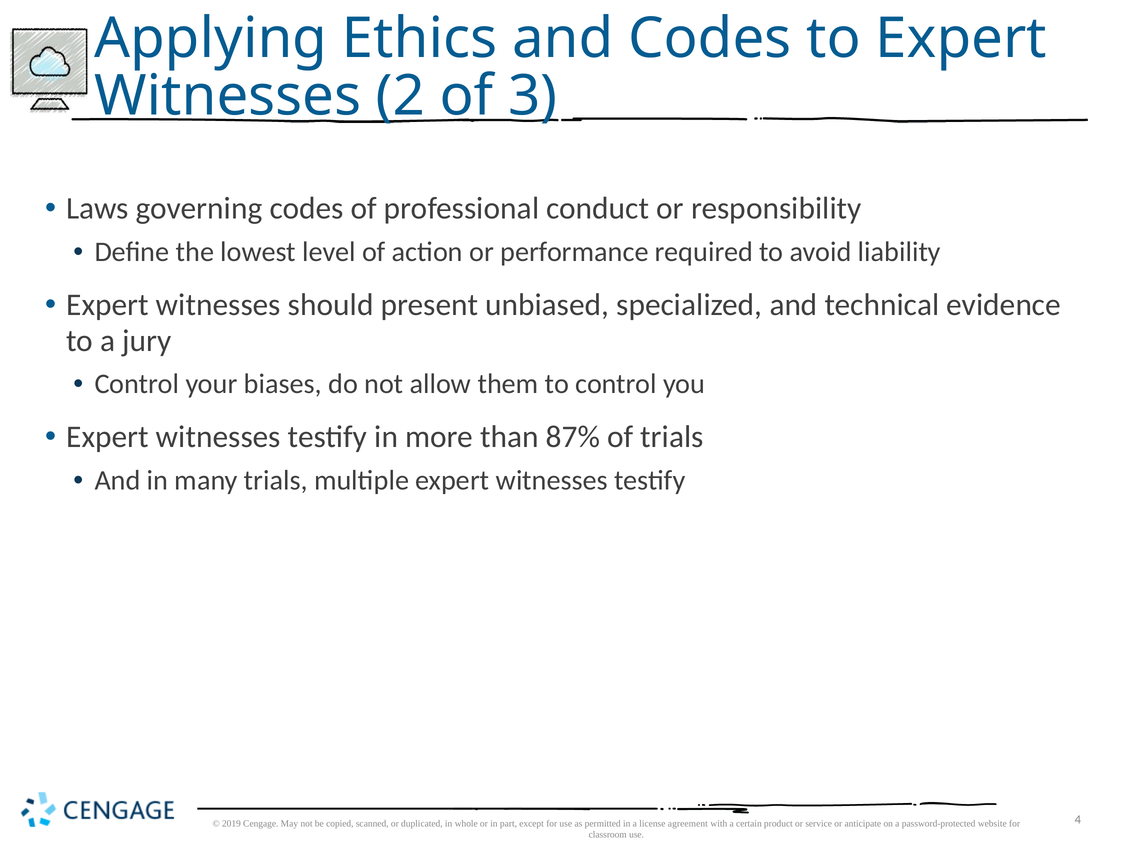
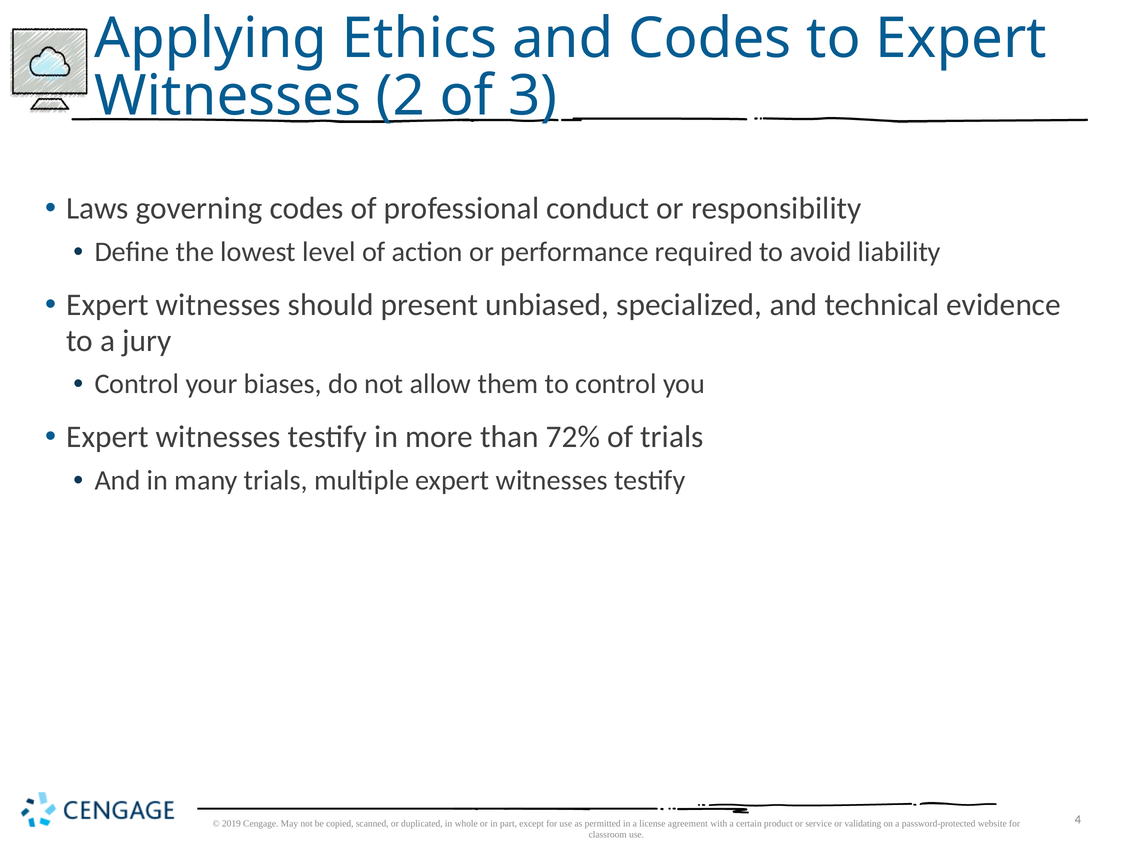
87%: 87% -> 72% (573, 437)
anticipate: anticipate -> validating (863, 823)
